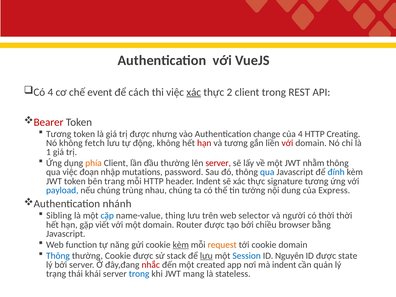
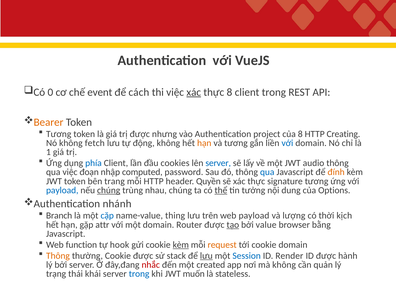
Có 4: 4 -> 0 (50, 92)
thực 2: 2 -> 8 (229, 92)
Bearer colour: red -> orange (49, 122)
change: change -> project (267, 134)
của 4: 4 -> 8 (300, 134)
hạn colour: red -> orange (204, 143)
với colour: red -> blue (287, 143)
phía colour: orange -> blue (93, 163)
đầu thường: thường -> cookies (175, 163)
server colour: red -> blue (218, 163)
nhằm: nhằm -> audio (313, 163)
mutations: mutations -> computed (142, 172)
đính colour: blue -> orange (336, 172)
header Indent: Indent -> Quyền (208, 181)
chúng underline: none -> present (109, 190)
thể underline: none -> present (221, 190)
Express: Express -> Options (334, 190)
Sibling: Sibling -> Branch (59, 216)
web selector: selector -> payload (254, 216)
người: người -> lượng (294, 216)
thời thời: thời -> kịch (344, 216)
viết: viết -> attr (102, 225)
tạo underline: none -> present (233, 225)
chiều: chiều -> value (266, 225)
năng: năng -> hook (120, 245)
Thông colour: blue -> orange (58, 256)
Nguyên: Nguyên -> Render (289, 256)
state: state -> hành (348, 256)
mà indent: indent -> không (284, 265)
mang: mang -> muốn (194, 274)
